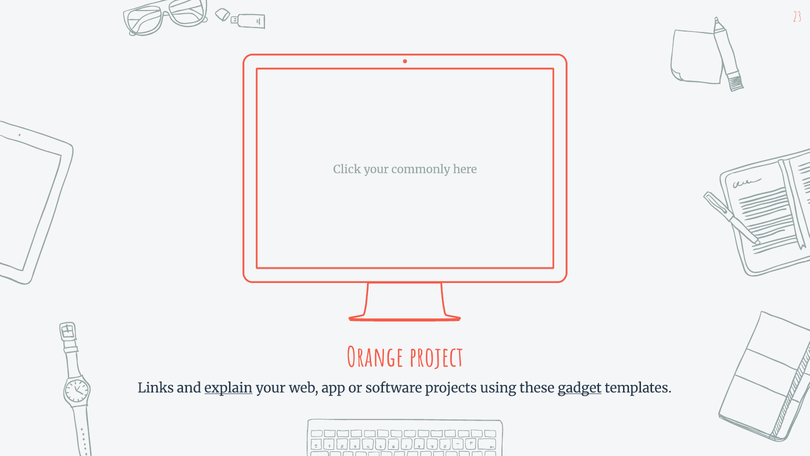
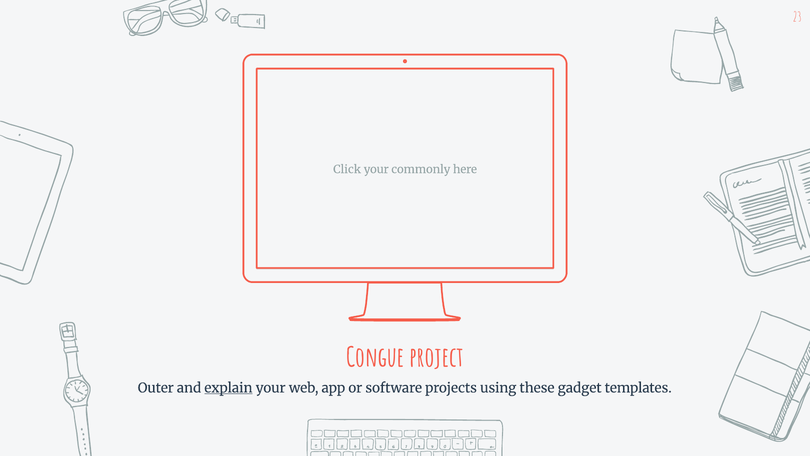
Orange: Orange -> Congue (375, 358)
Links: Links -> Outer (156, 388)
gadget underline: present -> none (580, 388)
